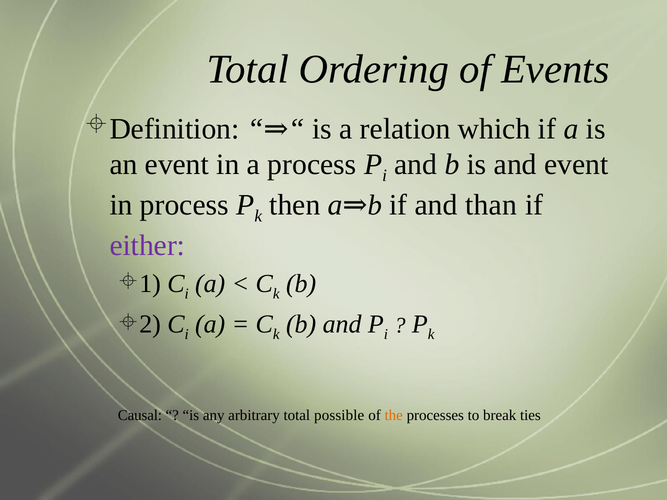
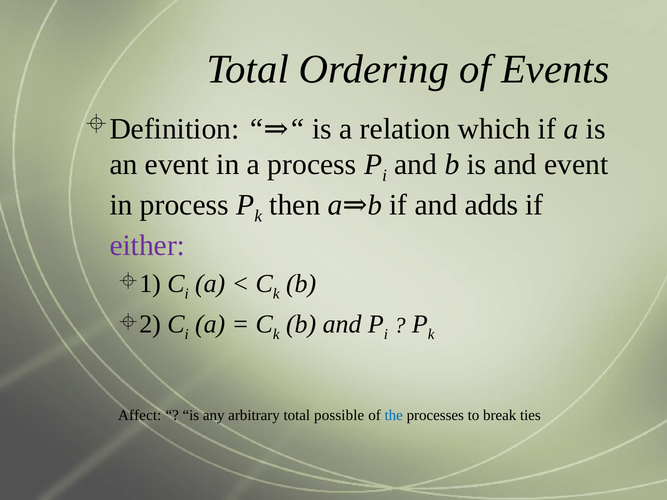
than: than -> adds (492, 205)
Causal: Causal -> Affect (140, 416)
the colour: orange -> blue (394, 416)
